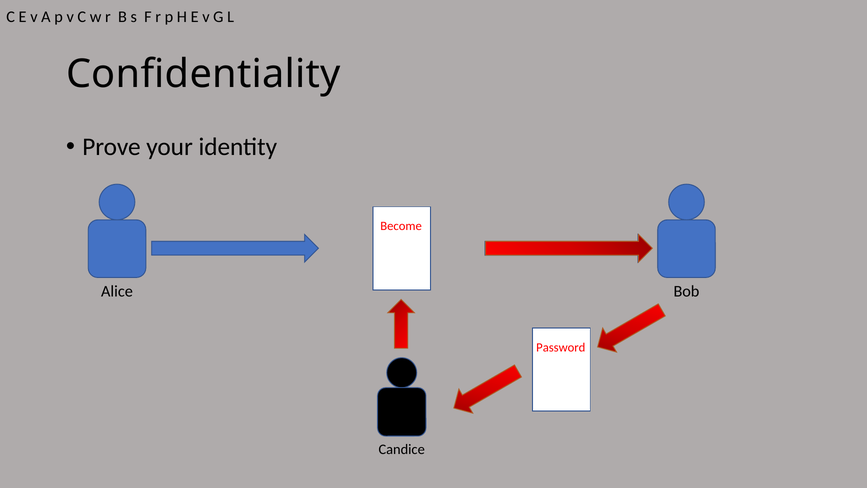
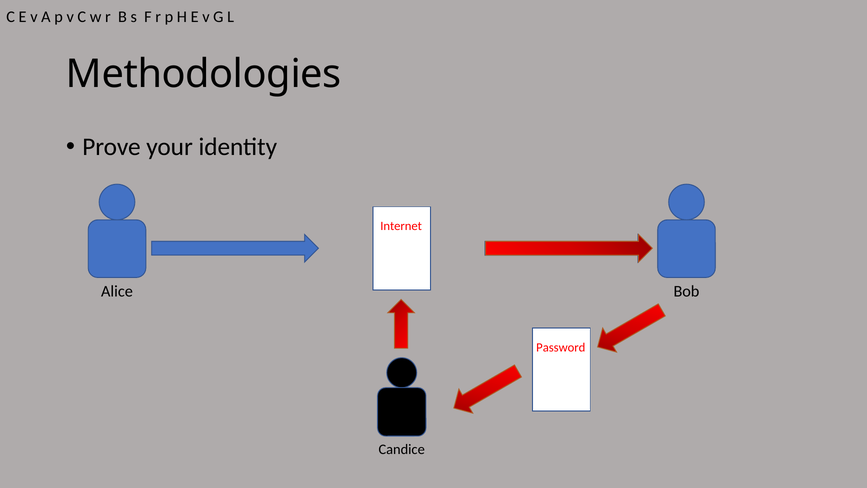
Confidentiality: Confidentiality -> Methodologies (204, 74)
Become: Become -> Internet (401, 226)
